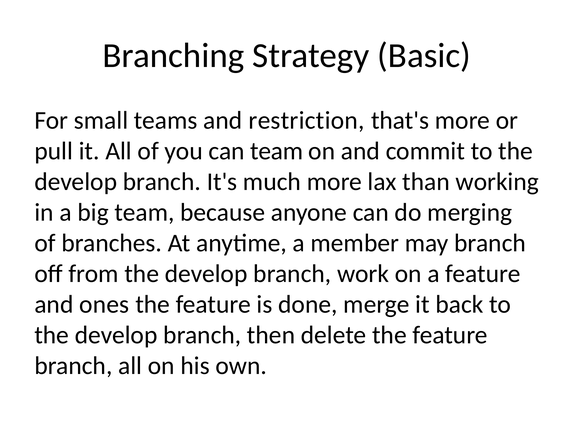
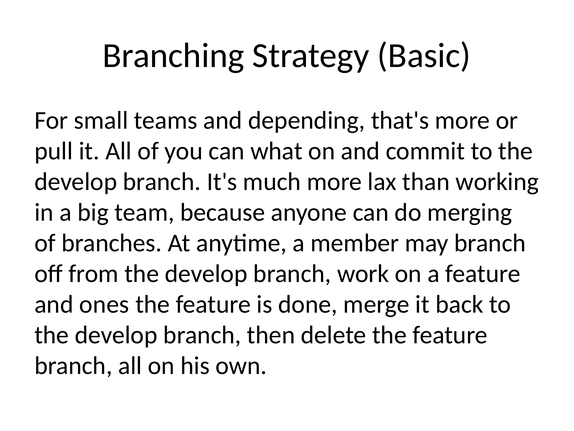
restriction: restriction -> depending (307, 120)
can team: team -> what (277, 151)
